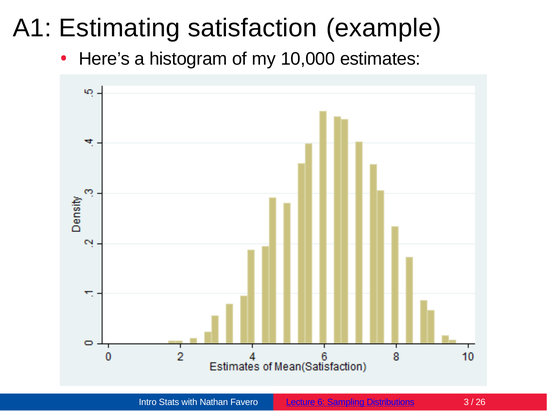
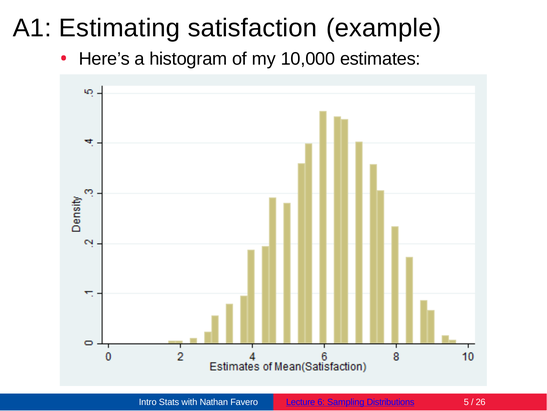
3: 3 -> 5 (466, 402)
